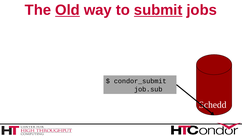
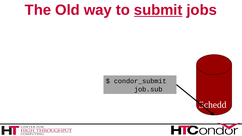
Old underline: present -> none (67, 10)
